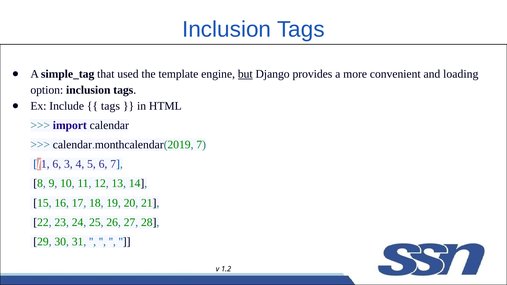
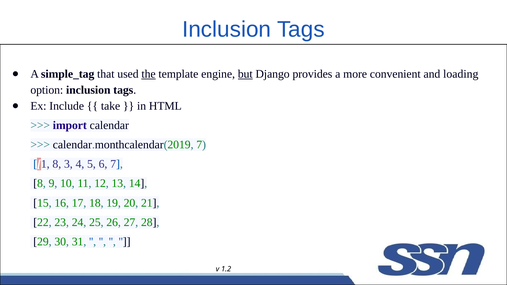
the underline: none -> present (149, 74)
tags: tags -> take (111, 106)
1 6: 6 -> 8 (57, 164)
